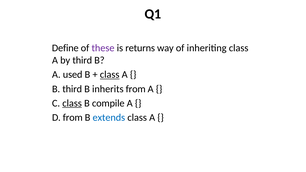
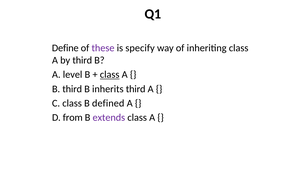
returns: returns -> specify (140, 48)
used: used -> level (73, 75)
inherits from: from -> third (136, 89)
class underline: present -> none (72, 103)
compile: compile -> defined (108, 103)
extends colour: blue -> purple (109, 118)
